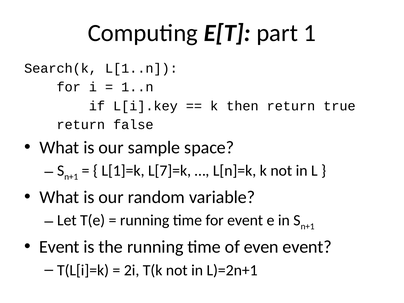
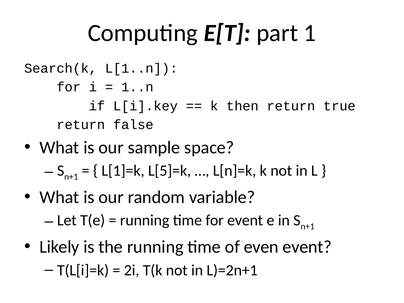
L[7]=k: L[7]=k -> L[5]=k (170, 171)
Event: Event -> Likely (59, 247)
